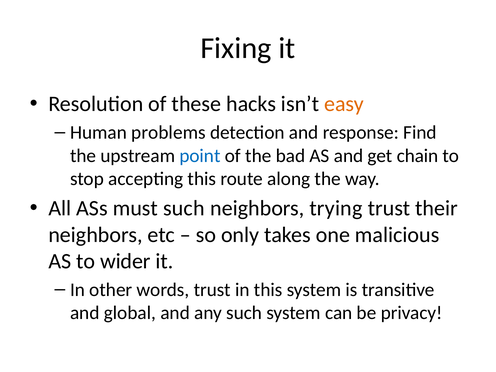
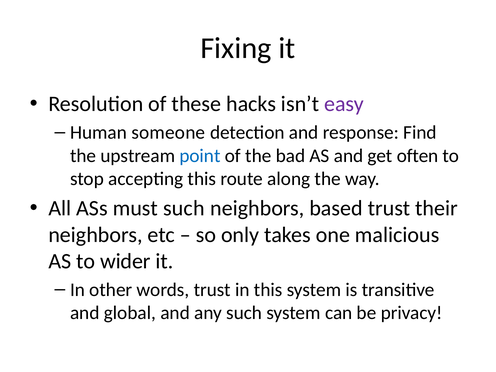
easy colour: orange -> purple (344, 104)
problems: problems -> someone (168, 133)
chain: chain -> often (418, 156)
trying: trying -> based (336, 208)
